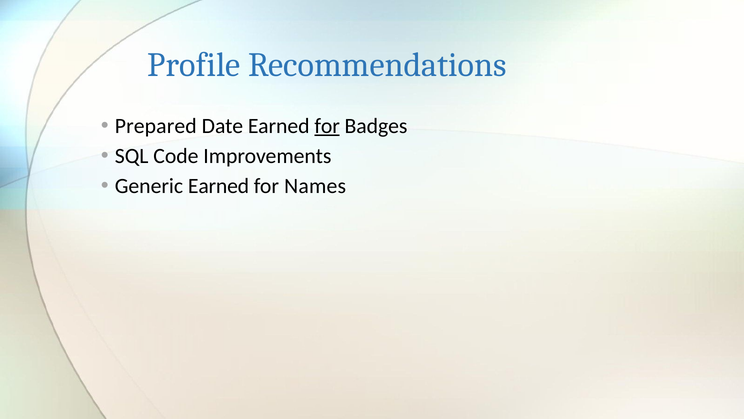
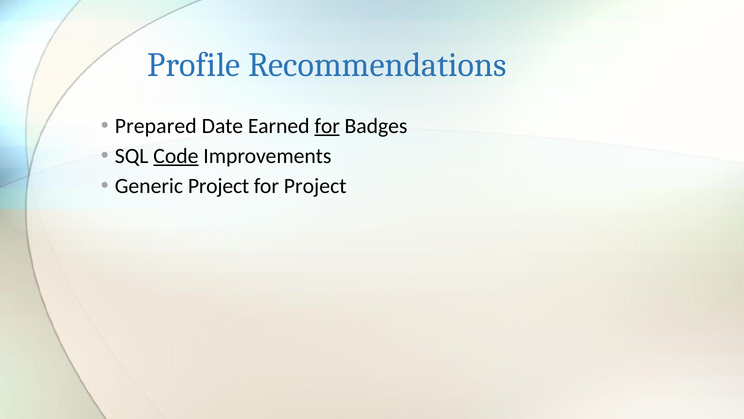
Code underline: none -> present (176, 156)
Generic Earned: Earned -> Project (219, 186)
for Names: Names -> Project (315, 186)
